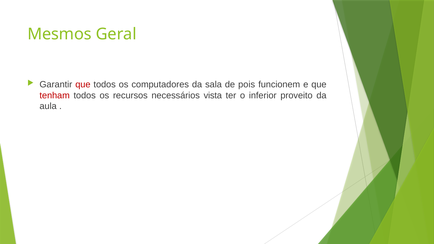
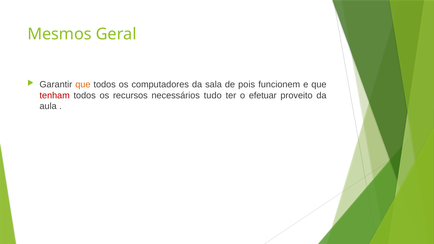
que colour: red -> orange (83, 85)
vista: vista -> tudo (213, 95)
inferior: inferior -> efetuar (263, 95)
